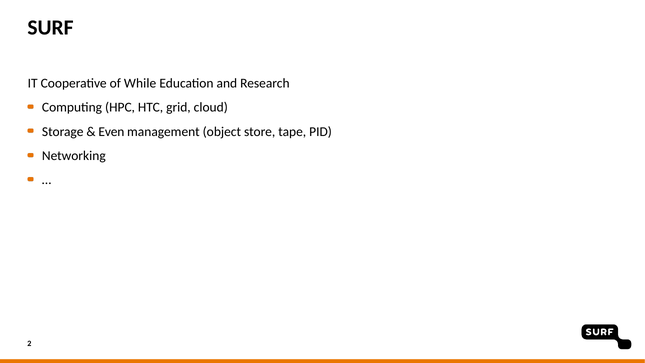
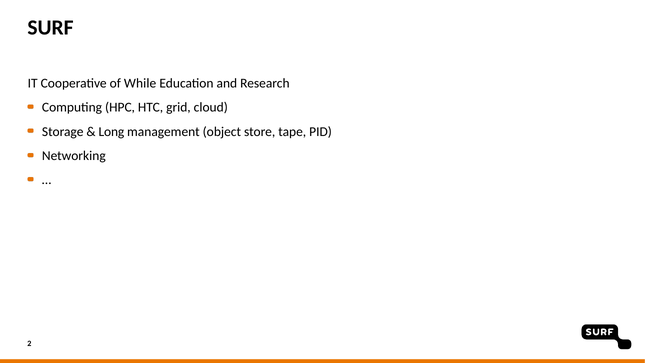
Even: Even -> Long (111, 132)
